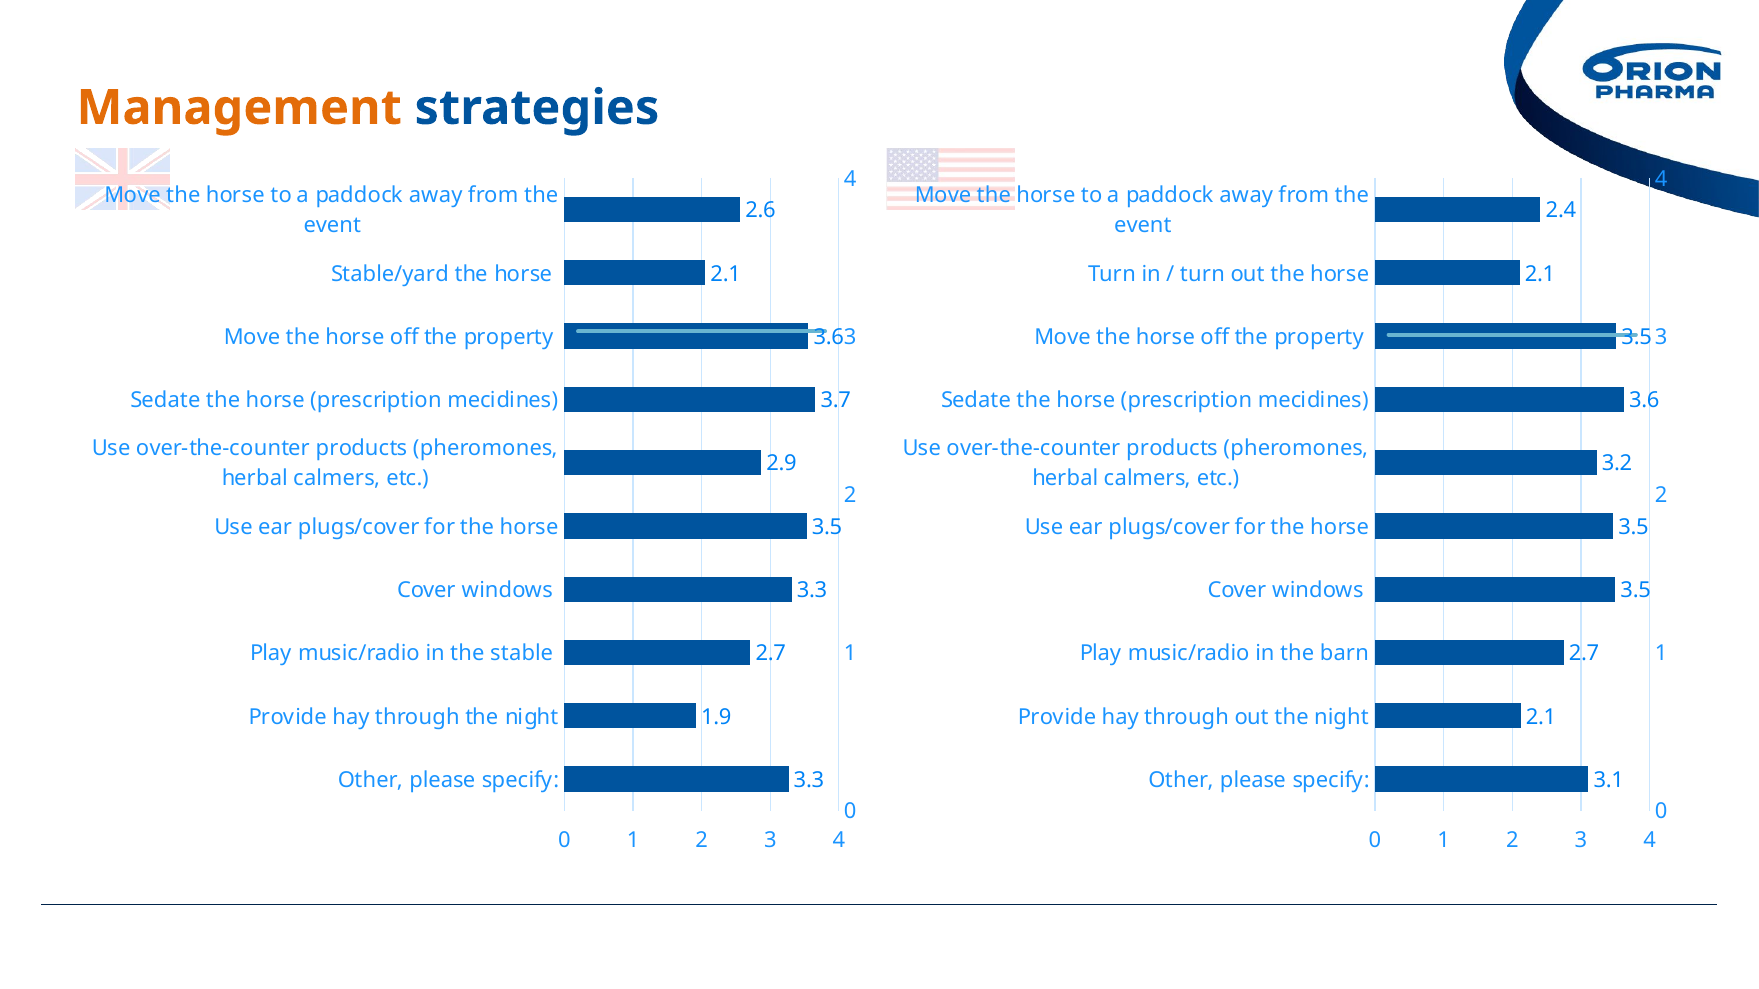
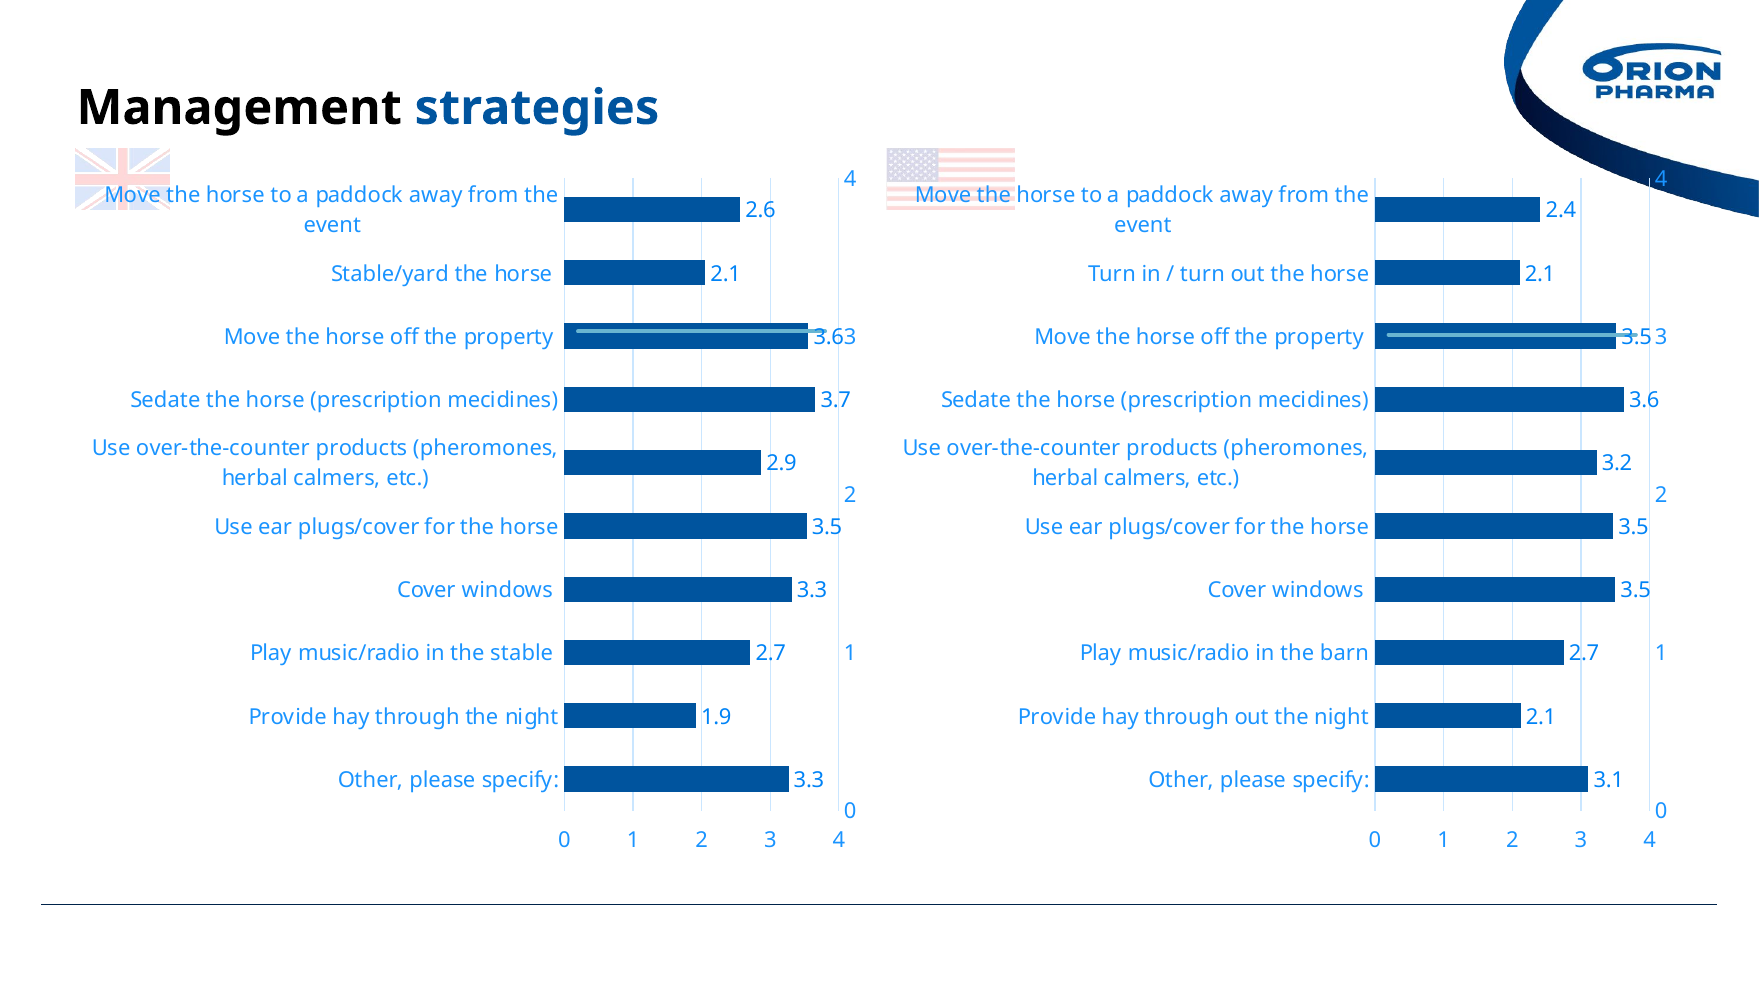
Management colour: orange -> black (239, 108)
